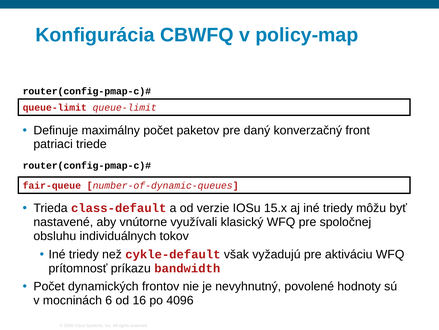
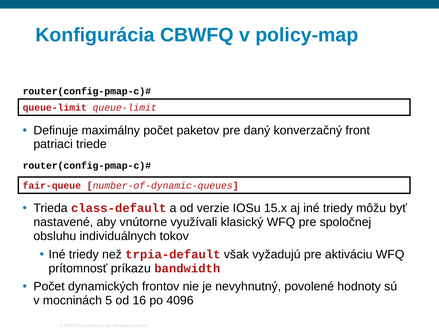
cykle-default: cykle-default -> trpia-default (173, 254)
6: 6 -> 5 (109, 300)
